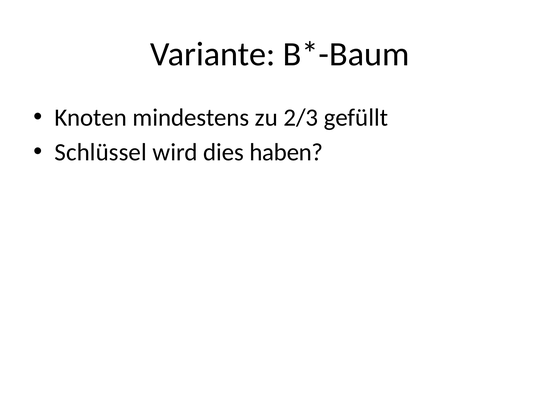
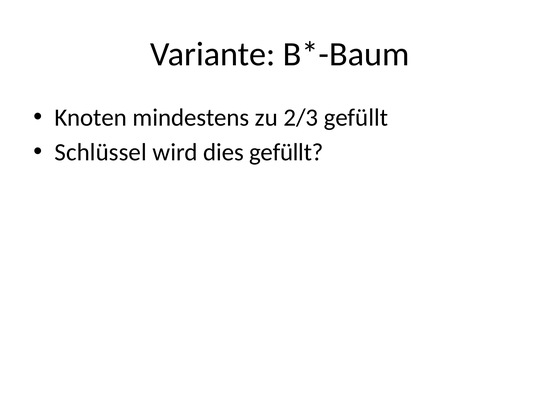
dies haben: haben -> gefüllt (286, 152)
